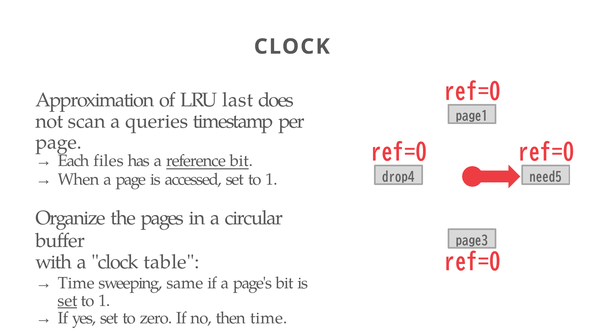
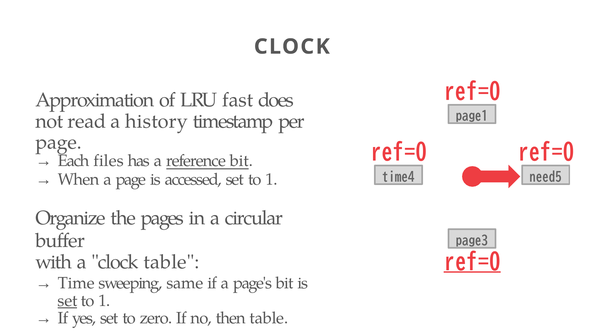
last: last -> fast (238, 100)
scan: scan -> read (87, 121)
queries: queries -> history (157, 121)
drop4: drop4 -> time4 (398, 177)
ref=0 underline: none -> present (472, 263)
then time: time -> table (269, 319)
